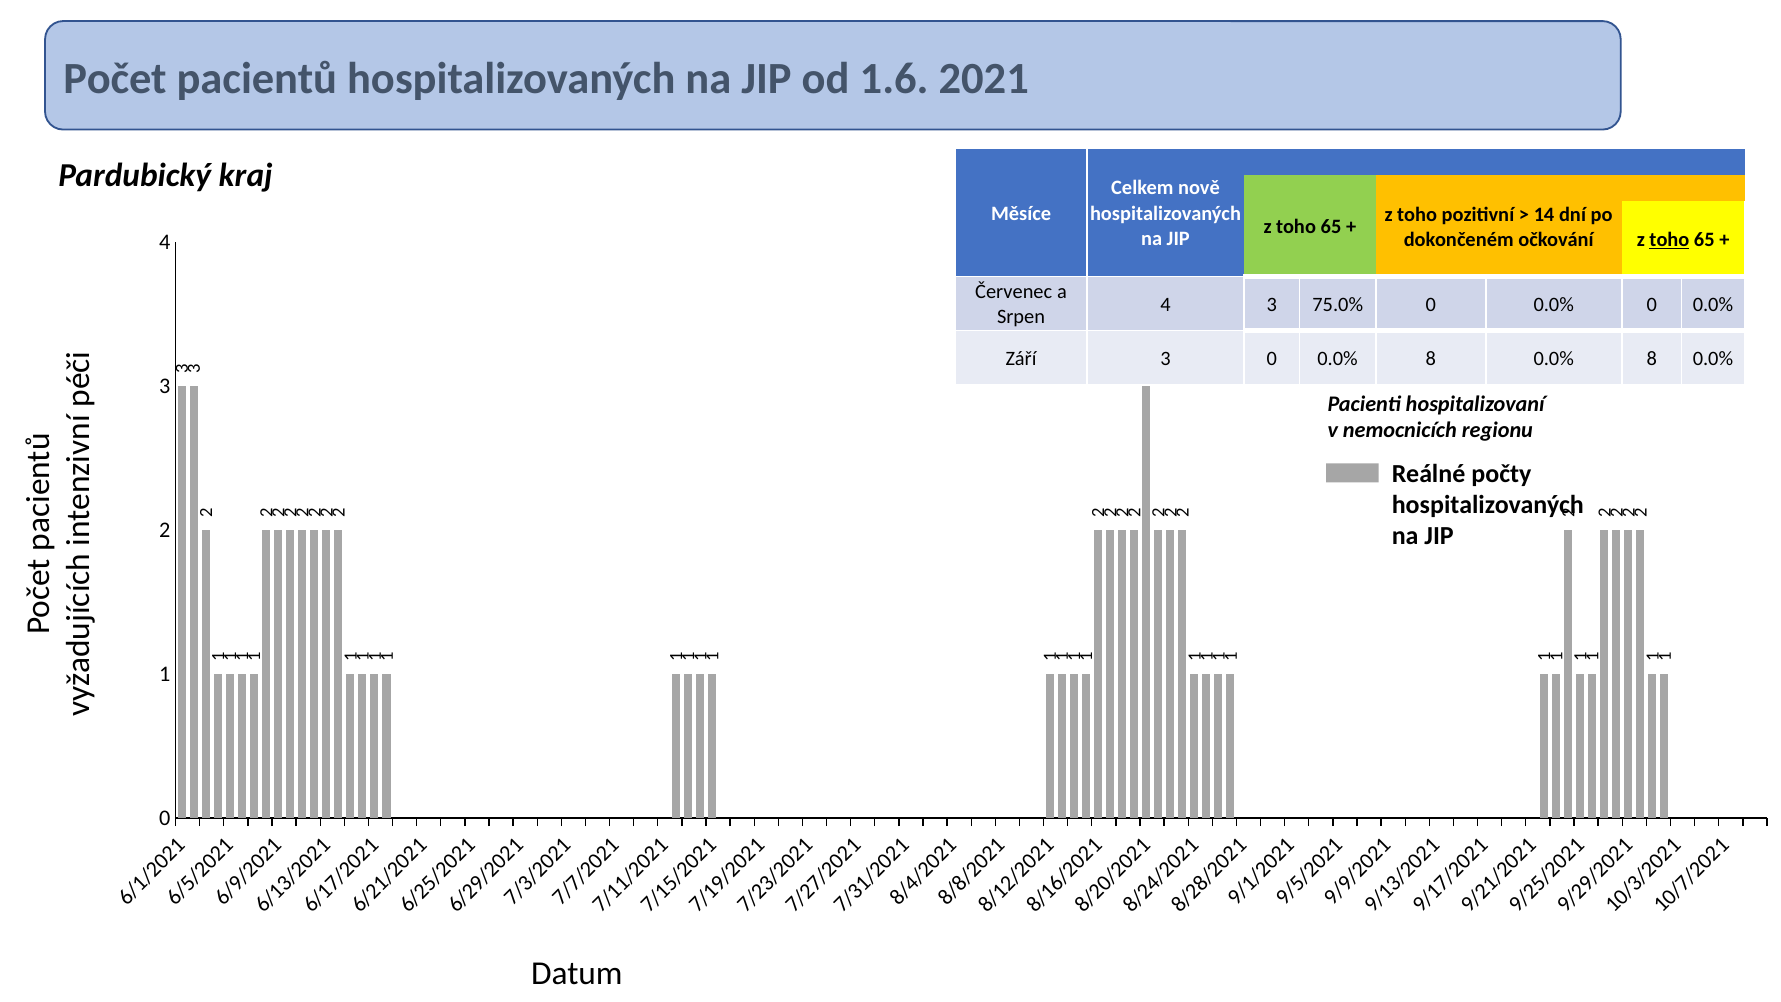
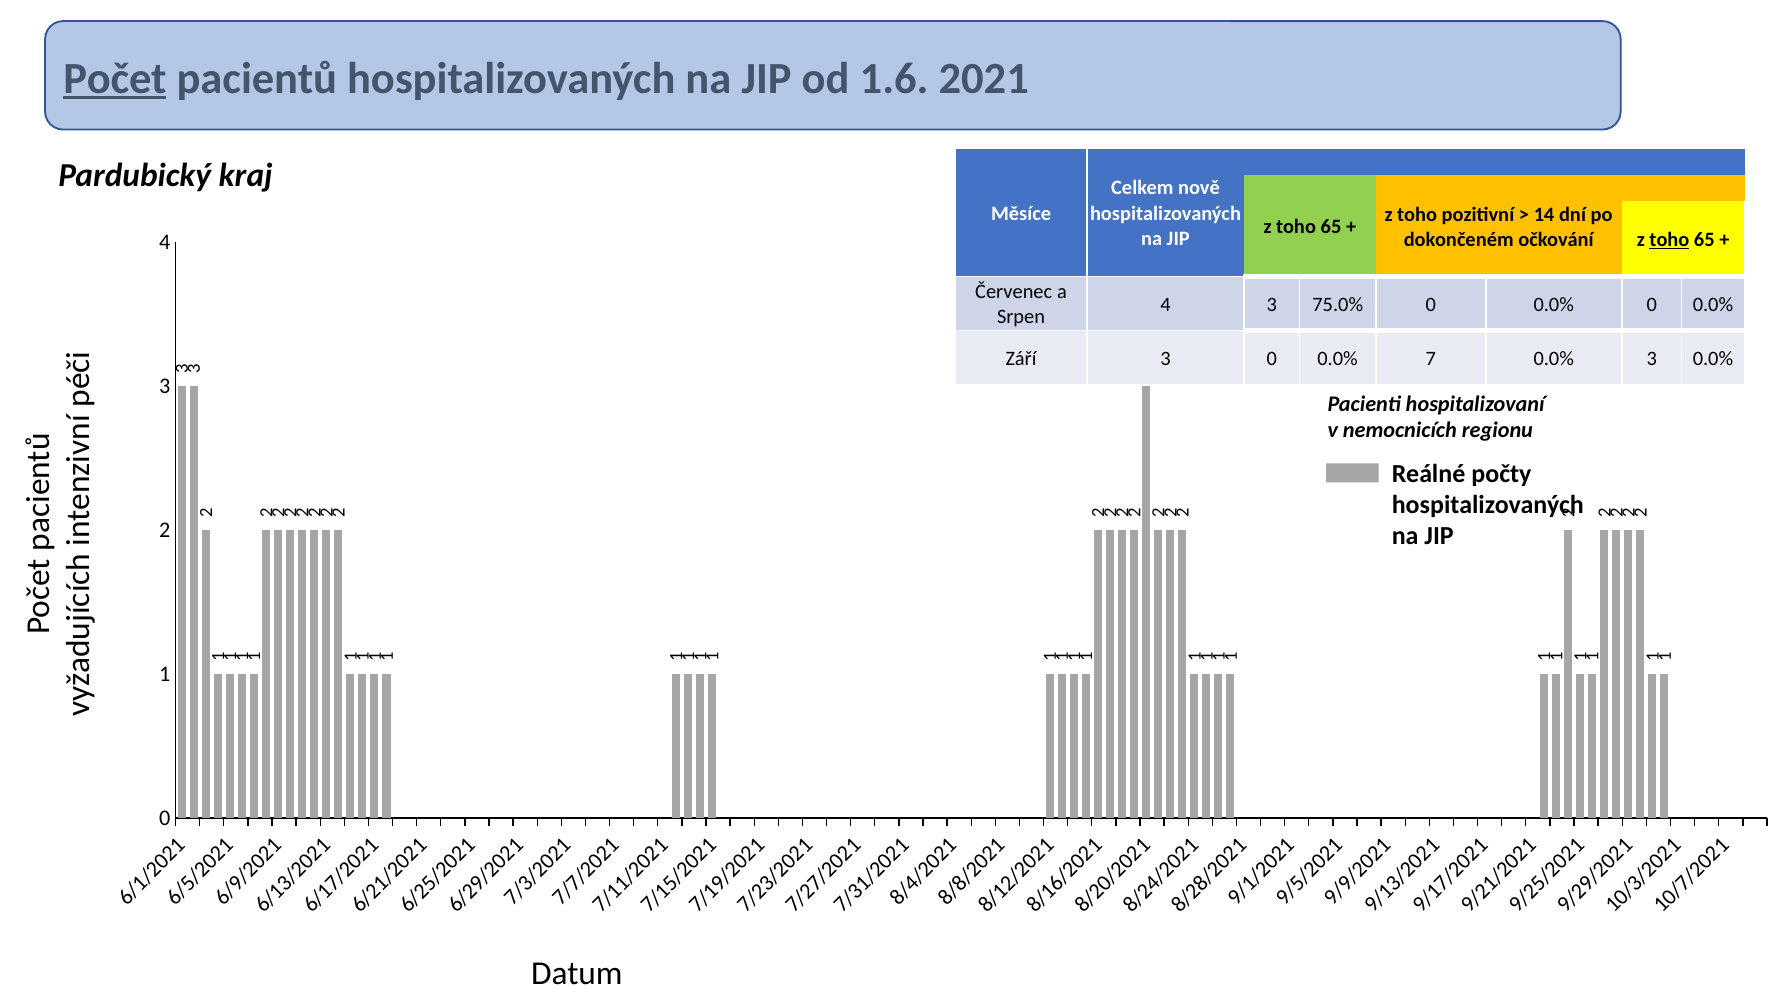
Počet underline: none -> present (115, 78)
0 0.0% 8: 8 -> 7 (1431, 358)
8: 8 -> 3 (1652, 358)
